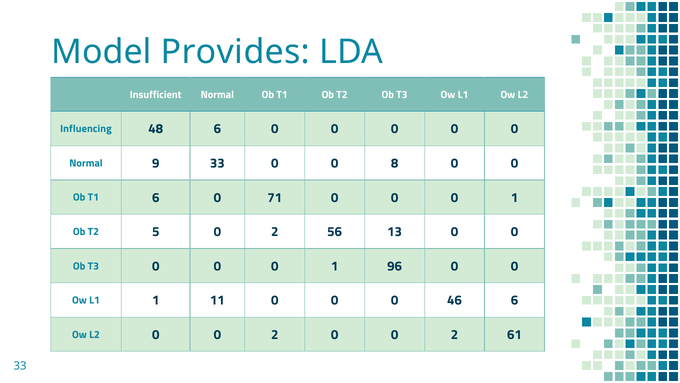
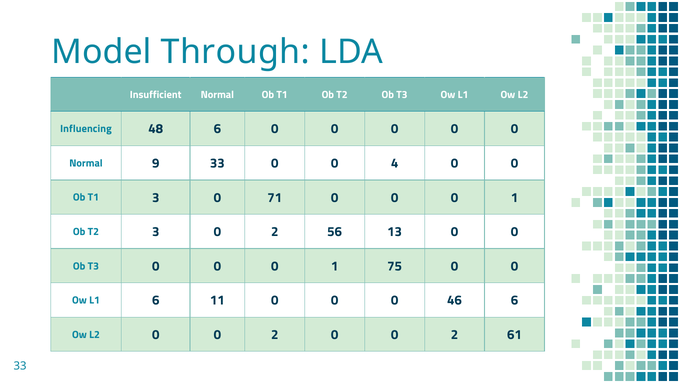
Provides: Provides -> Through (235, 52)
8: 8 -> 4 (395, 163)
T1 6: 6 -> 3 (156, 197)
T2 5: 5 -> 3 (156, 232)
96: 96 -> 75 (395, 266)
L1 1: 1 -> 6 (156, 300)
